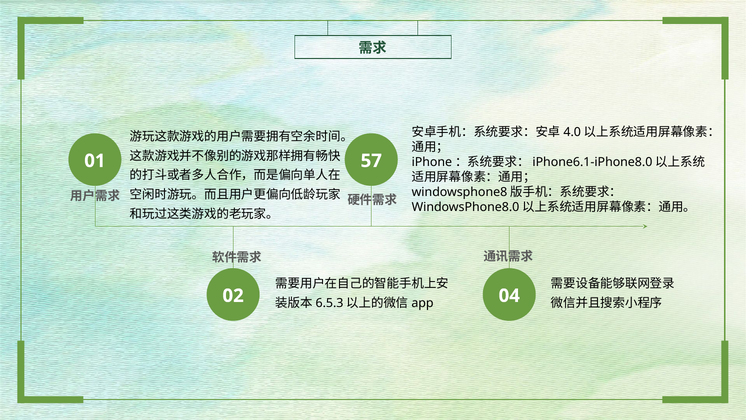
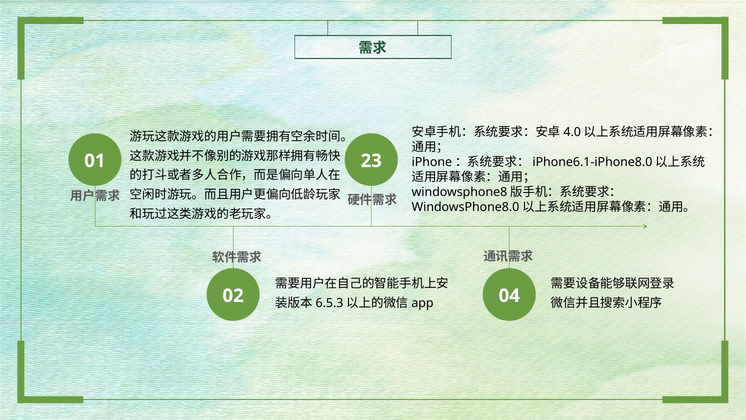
57: 57 -> 23 (371, 161)
